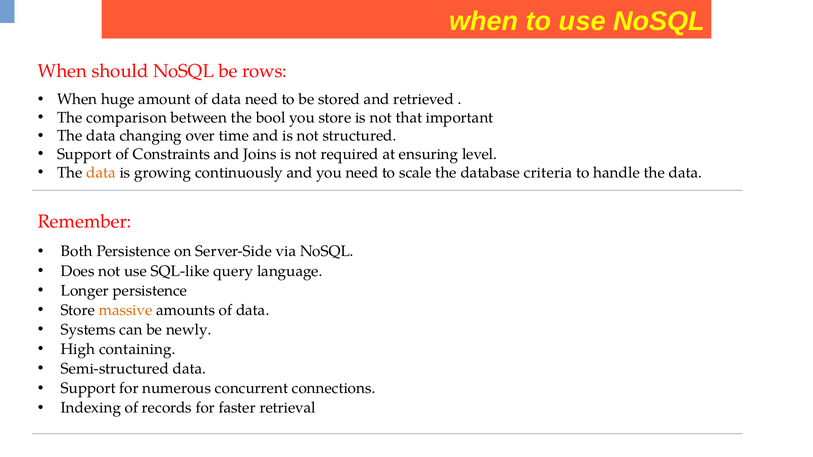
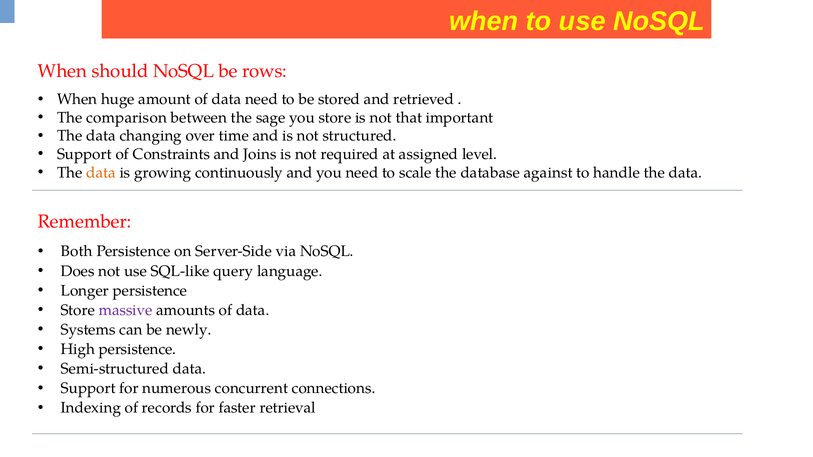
bool: bool -> sage (271, 118)
ensuring: ensuring -> assigned (429, 154)
criteria: criteria -> against (548, 173)
massive colour: orange -> purple (126, 310)
High containing: containing -> persistence (138, 349)
